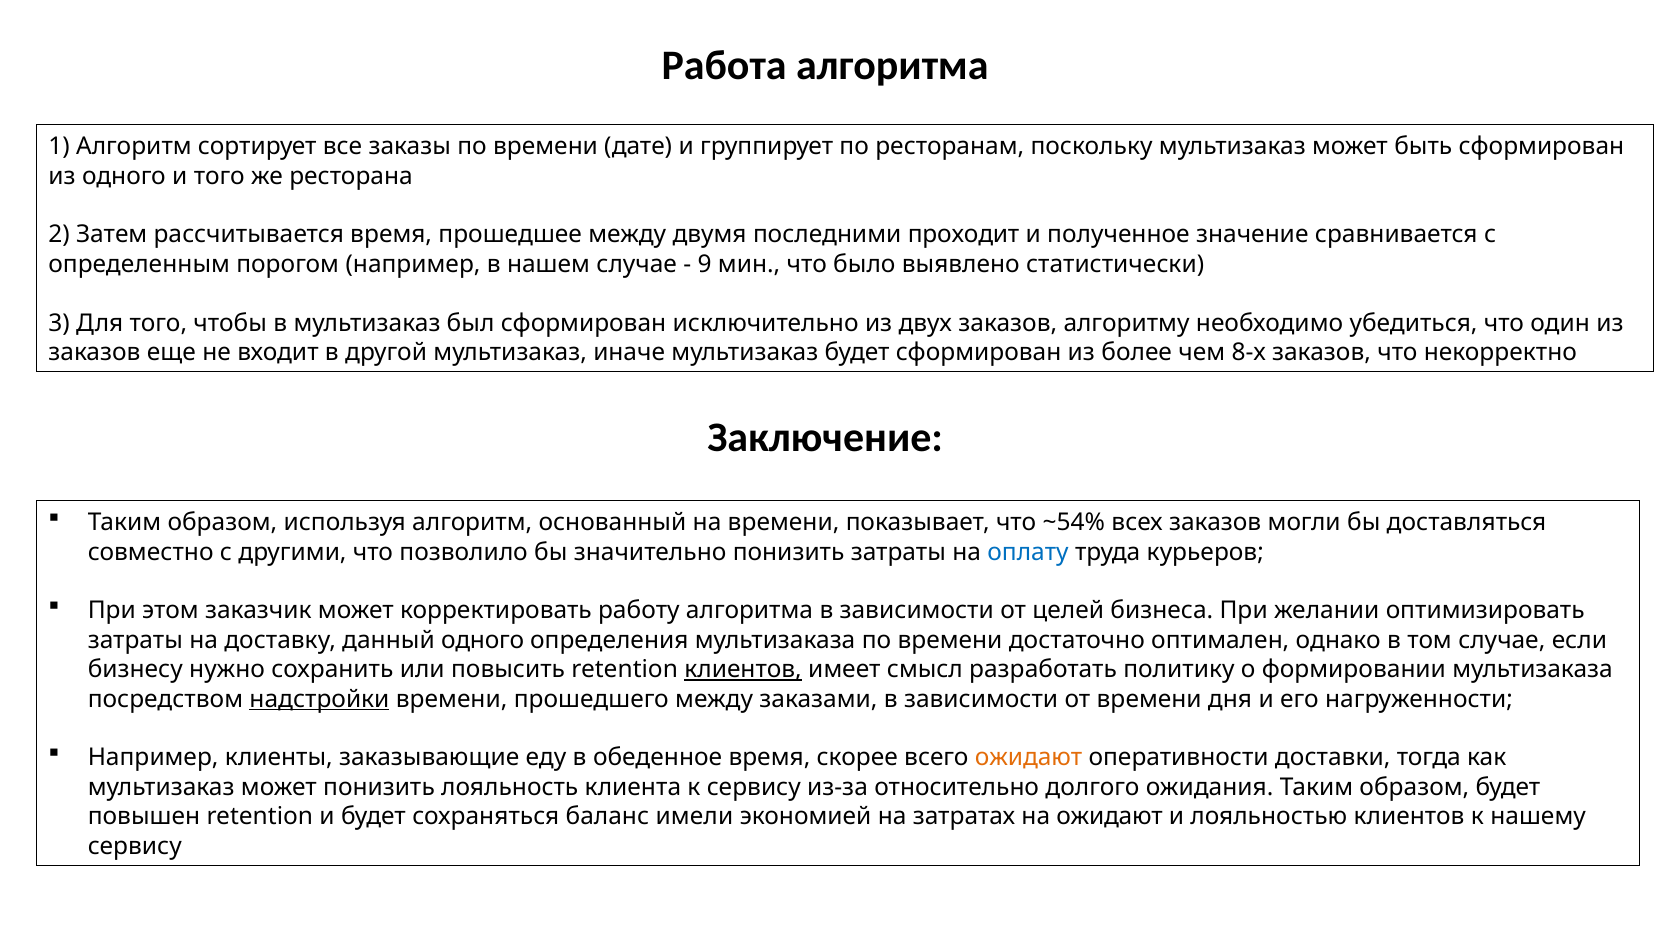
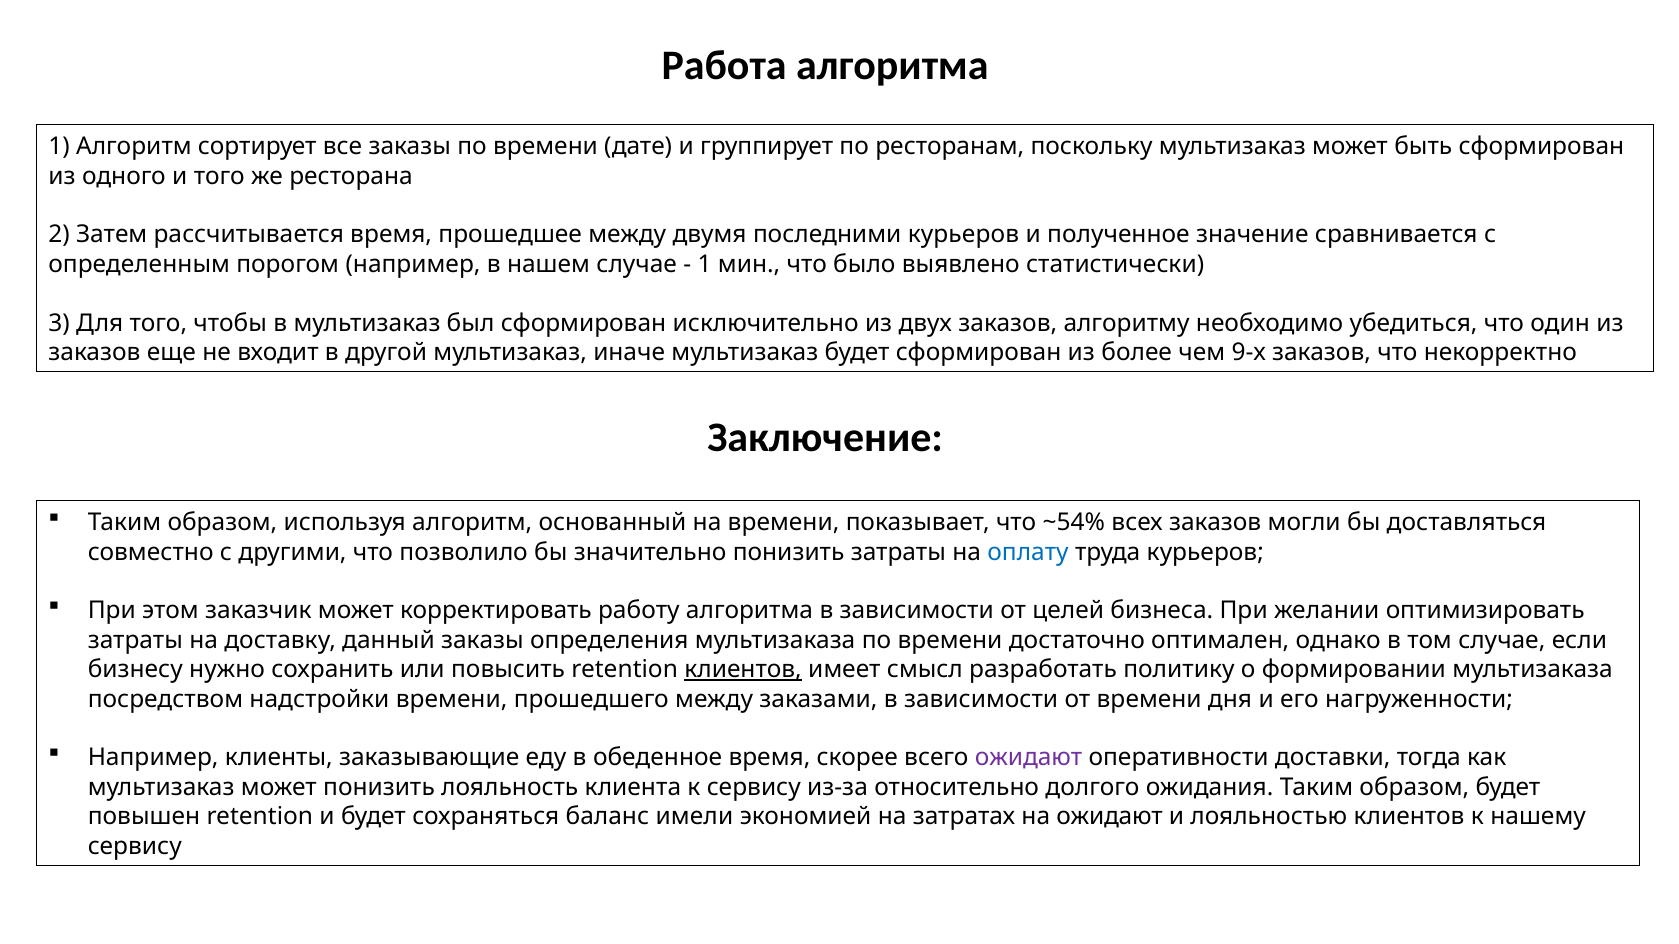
последними проходит: проходит -> курьеров (963, 235)
9: 9 -> 1 (705, 264)
8-х: 8-х -> 9-х (1249, 353)
данный одного: одного -> заказы (482, 641)
надстройки underline: present -> none (319, 699)
ожидают colour: orange -> purple (1029, 758)
